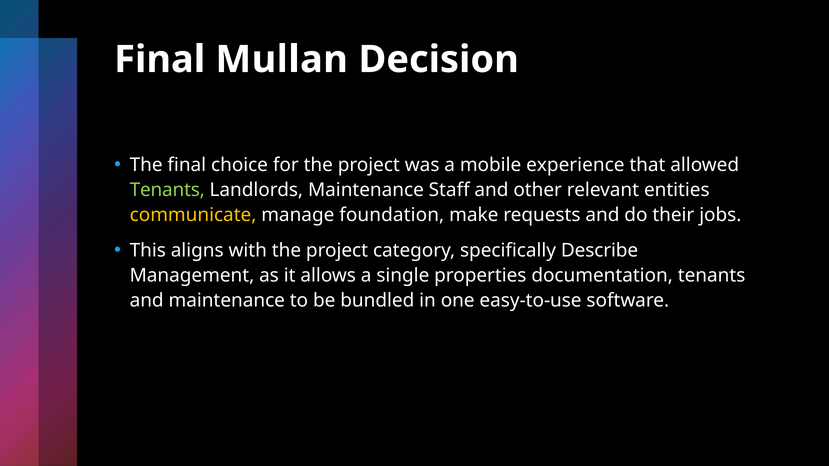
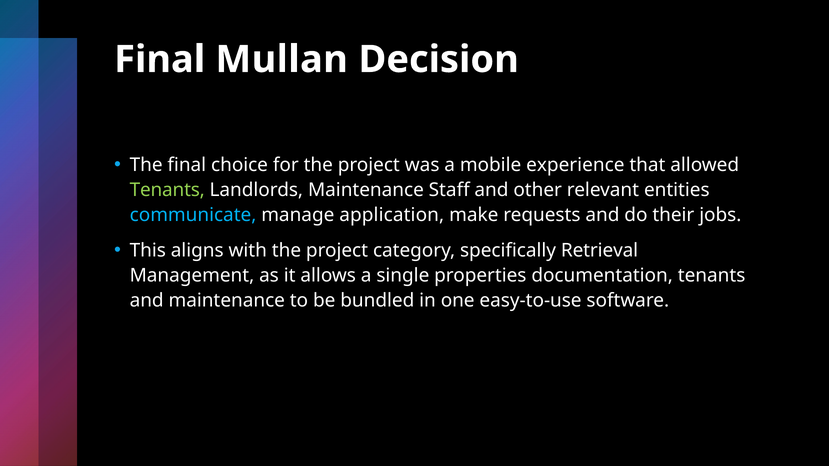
communicate colour: yellow -> light blue (193, 215)
foundation: foundation -> application (392, 215)
Describe: Describe -> Retrieval (600, 250)
